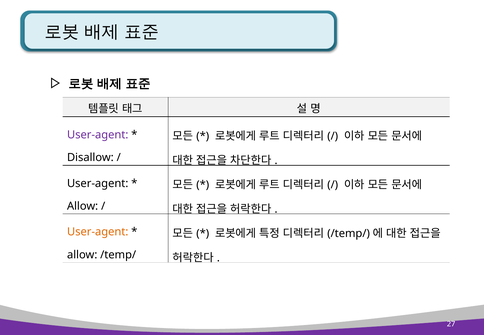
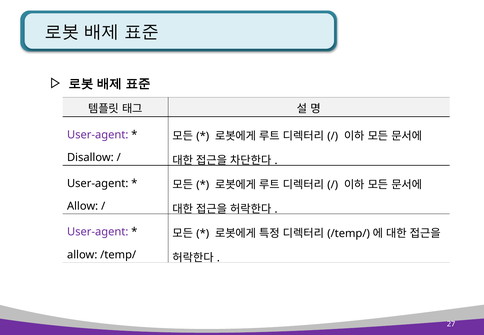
User-agent colour: orange -> purple (98, 232)
